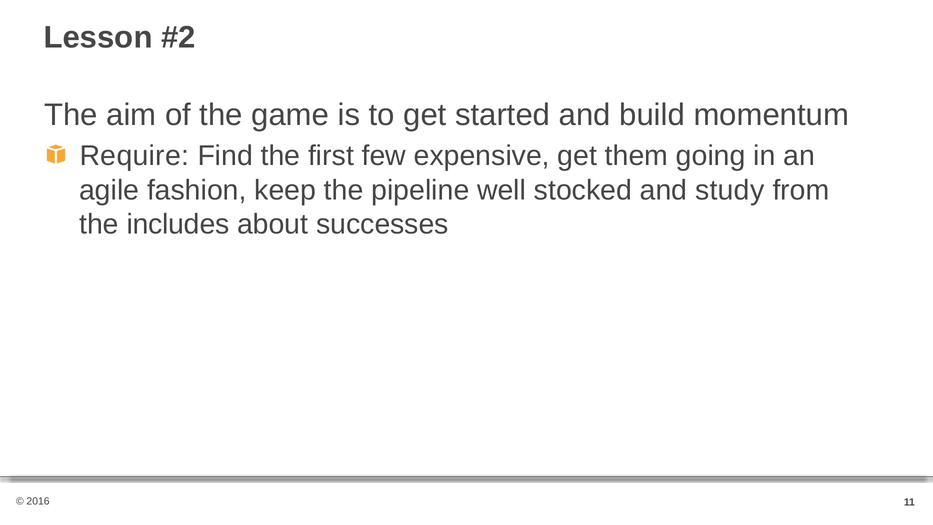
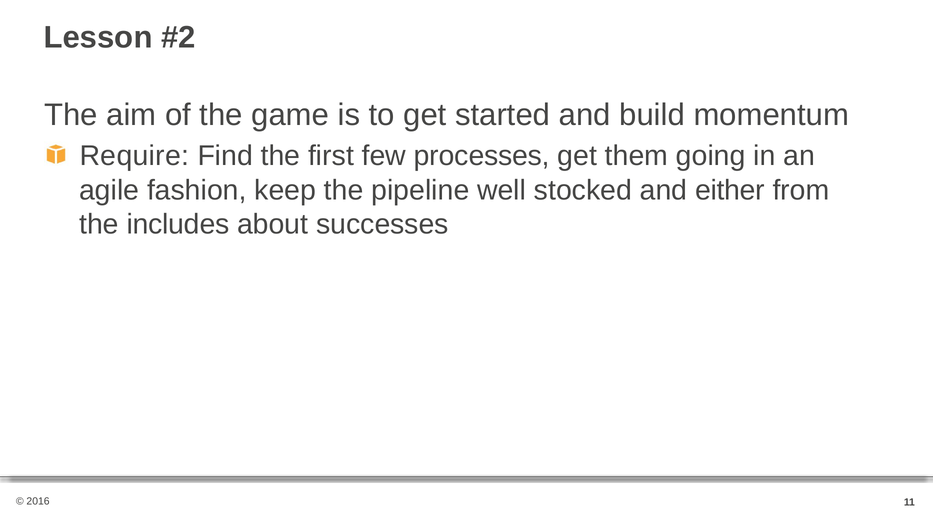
expensive: expensive -> processes (482, 156)
study: study -> either (730, 190)
